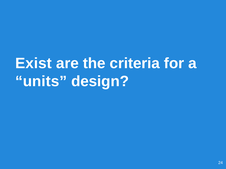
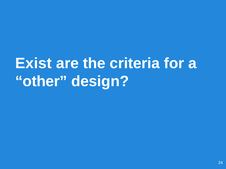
units: units -> other (41, 81)
